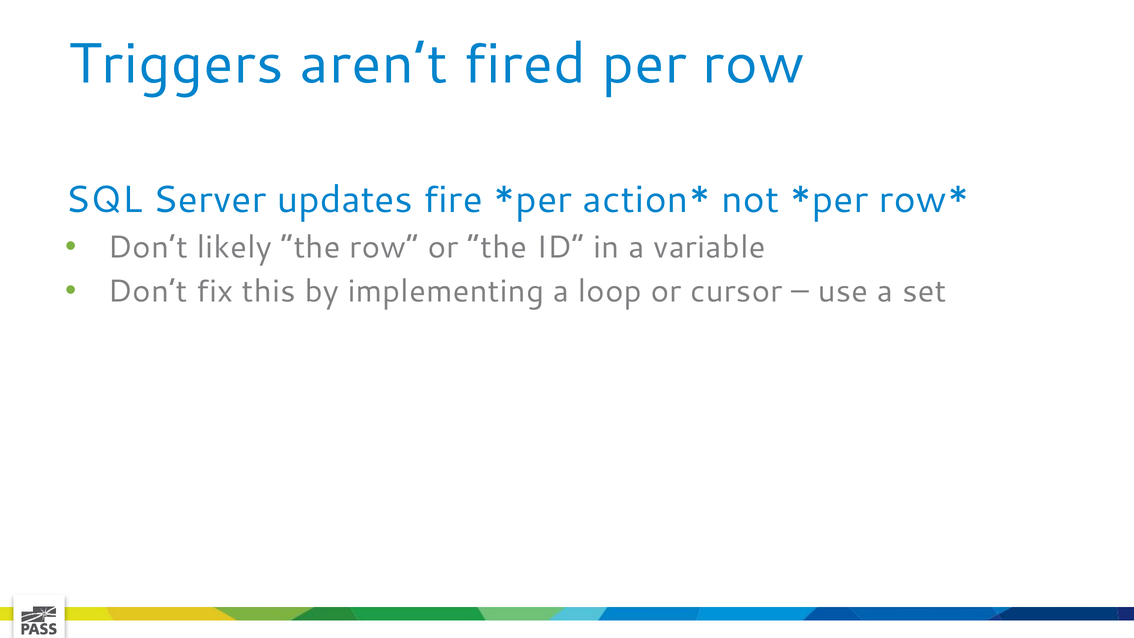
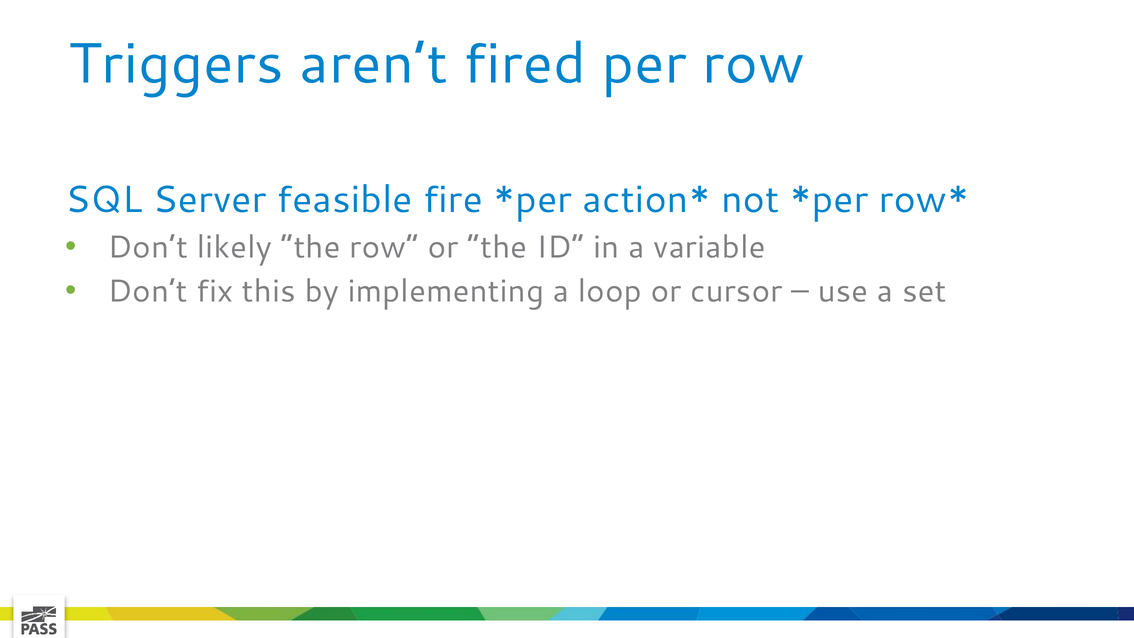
updates: updates -> feasible (345, 200)
